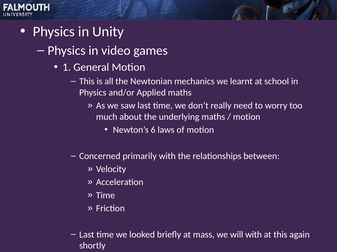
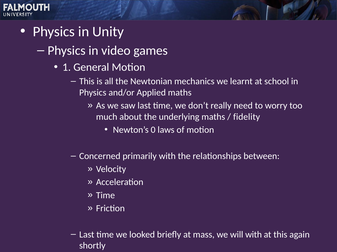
motion: motion -> fidelity (247, 117)
6: 6 -> 0 (153, 130)
